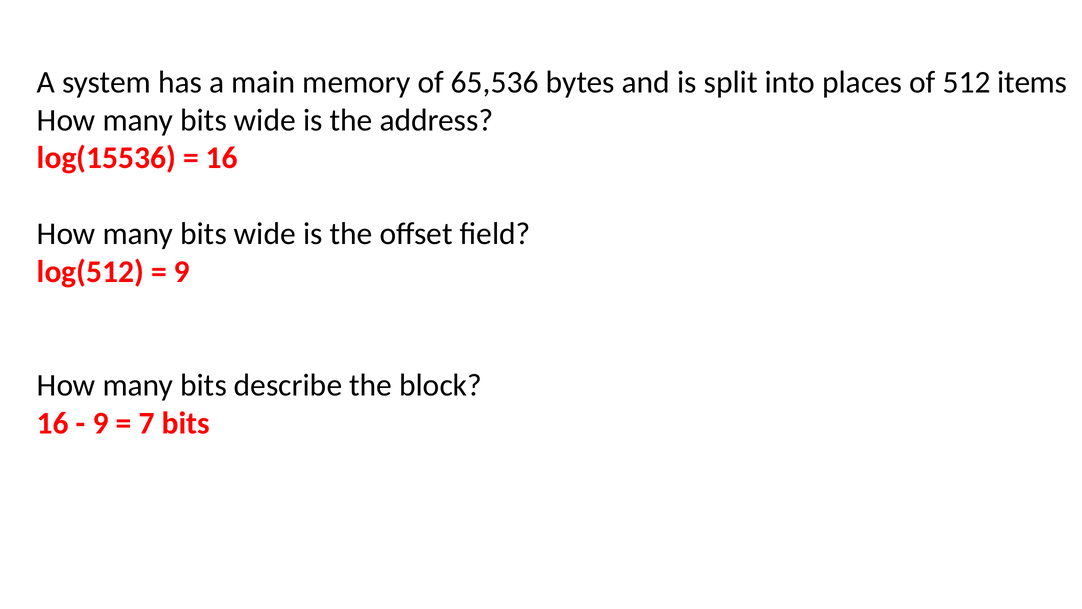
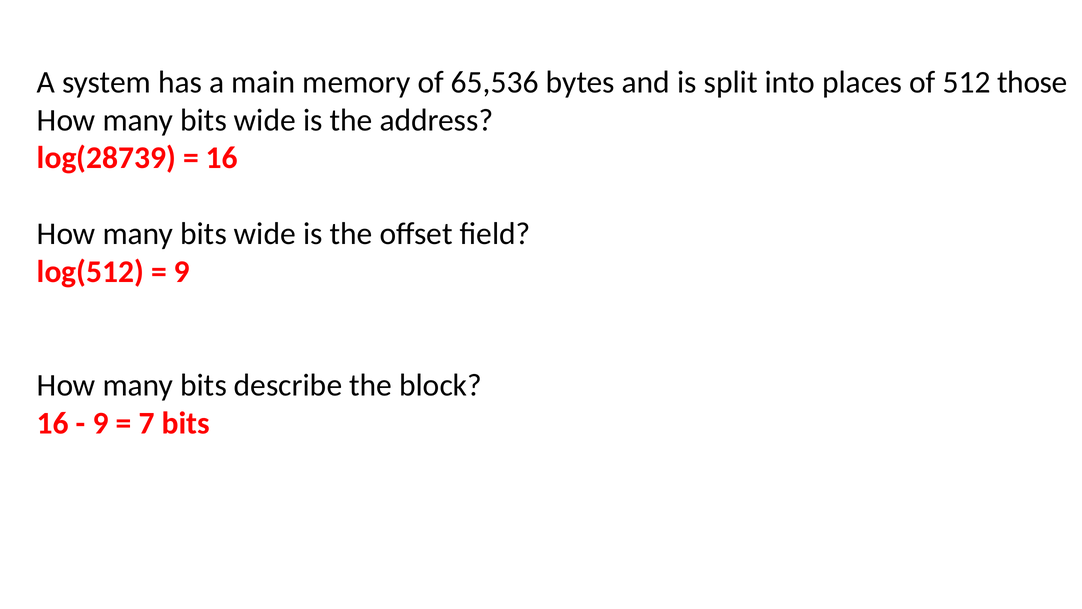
items: items -> those (1032, 82)
log(15536: log(15536 -> log(28739 (106, 158)
